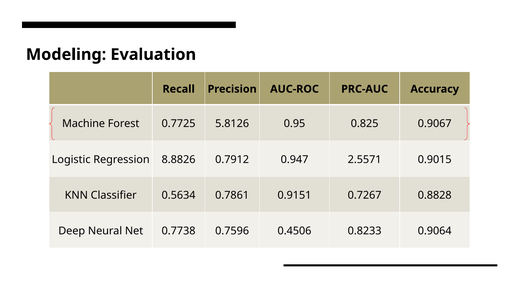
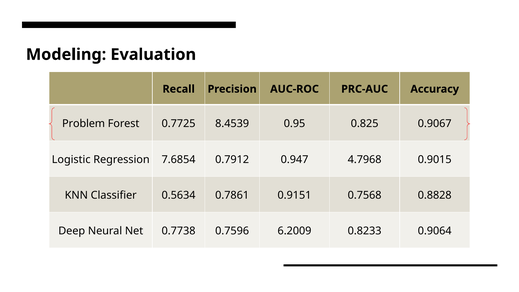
Machine: Machine -> Problem (84, 124)
5.8126: 5.8126 -> 8.4539 (232, 124)
8.8826: 8.8826 -> 7.6854 (179, 160)
2.5571: 2.5571 -> 4.7968 (365, 160)
0.7267: 0.7267 -> 0.7568 (365, 195)
0.4506: 0.4506 -> 6.2009 (294, 231)
